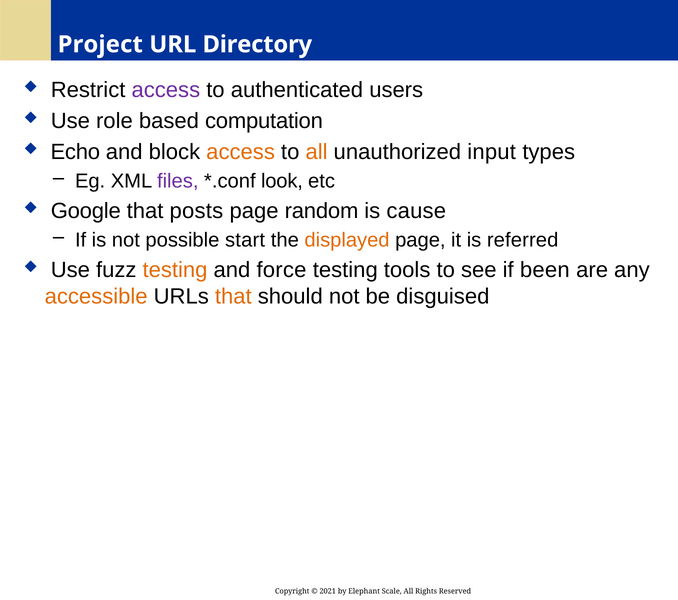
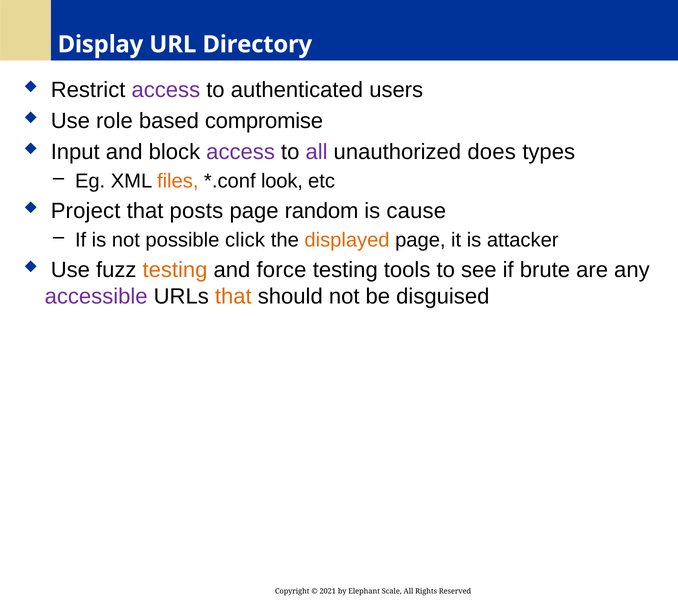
Project: Project -> Display (100, 44)
computation: computation -> compromise (264, 121)
Echo: Echo -> Input (75, 152)
access colour: orange -> purple (241, 152)
all colour: orange -> purple (317, 152)
input: input -> does (492, 152)
files colour: purple -> orange (178, 181)
Google: Google -> Project (86, 211)
start: start -> click (245, 240)
referred: referred -> attacker (523, 240)
been: been -> brute (545, 270)
accessible colour: orange -> purple (96, 297)
